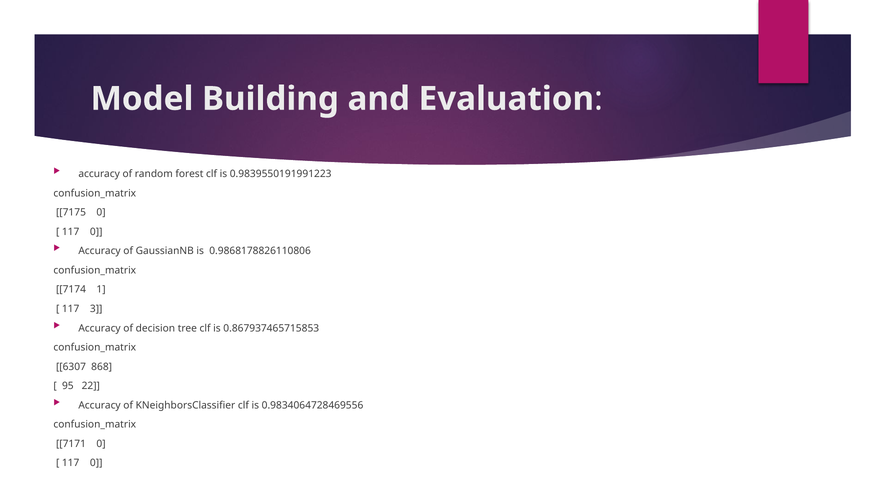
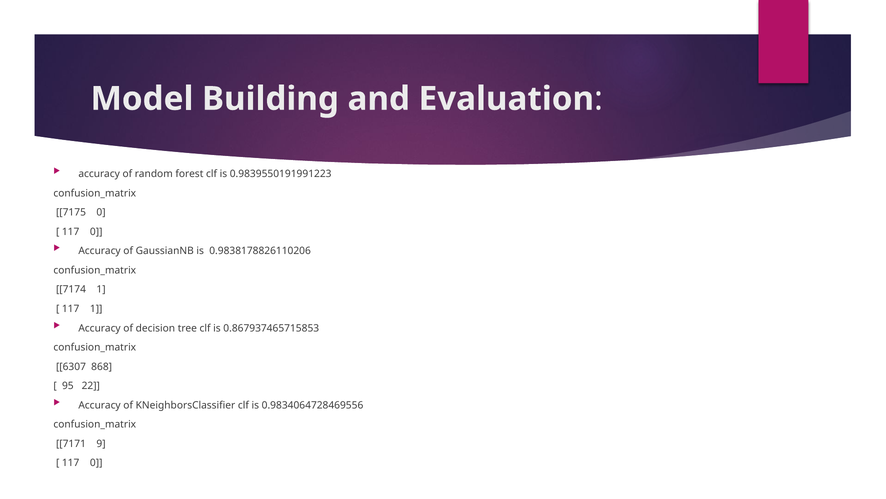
0.9868178826110806: 0.9868178826110806 -> 0.9838178826110206 (260, 251)
117 3: 3 -> 1 (96, 309)
7171 0: 0 -> 9 (101, 443)
